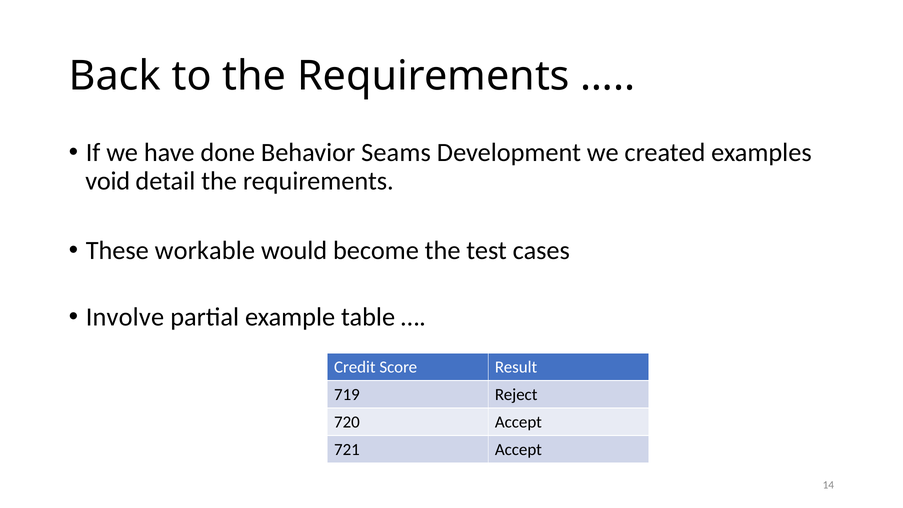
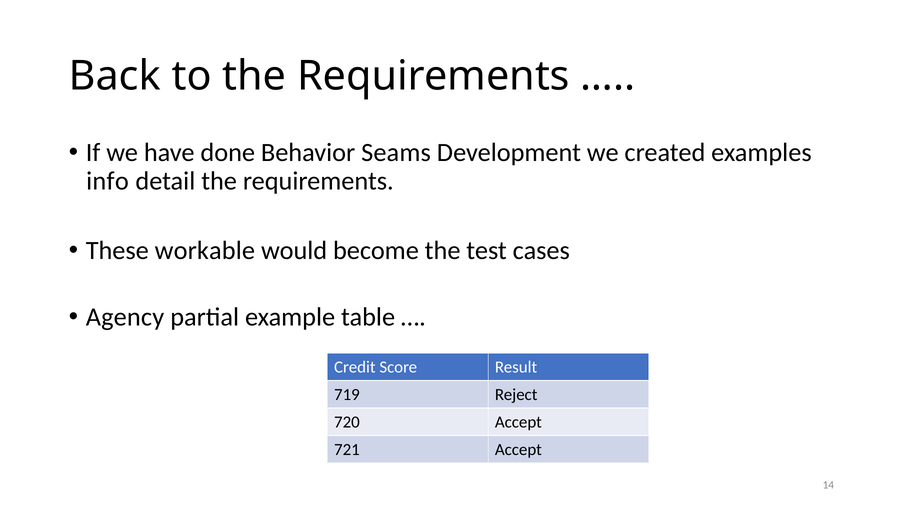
void: void -> info (107, 181)
Involve: Involve -> Agency (125, 317)
